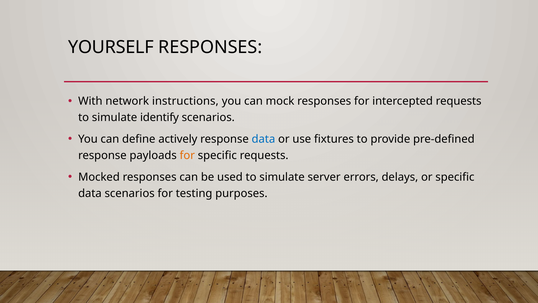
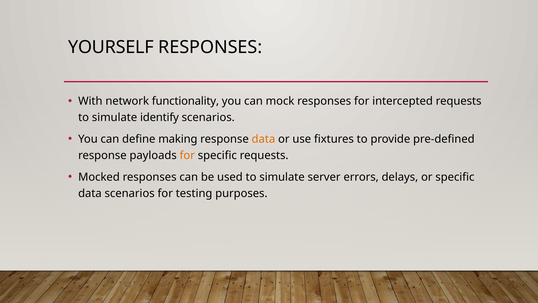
instructions: instructions -> functionality (185, 101)
actively: actively -> making (178, 139)
data colour: blue -> orange (263, 139)
